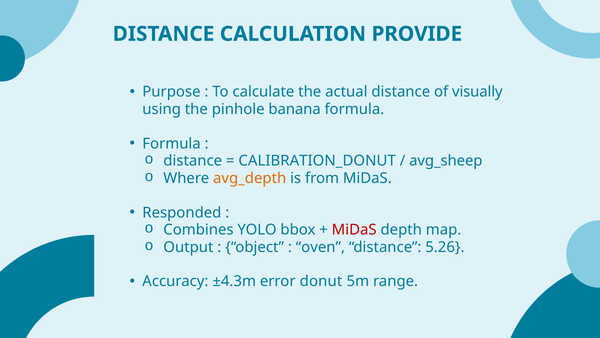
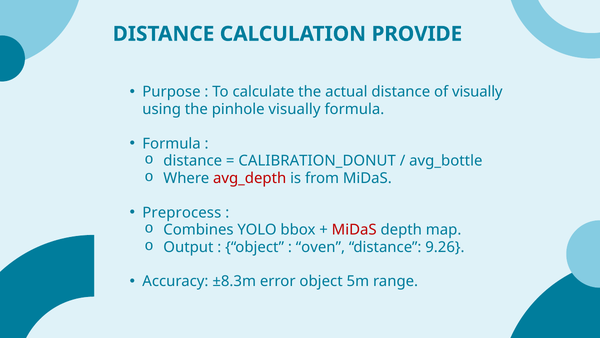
pinhole banana: banana -> visually (294, 109)
avg_sheep: avg_sheep -> avg_bottle (446, 161)
avg_depth colour: orange -> red (250, 178)
Responded: Responded -> Preprocess (182, 212)
5.26: 5.26 -> 9.26 (445, 247)
±4.3m: ±4.3m -> ±8.3m (234, 281)
error donut: donut -> object (321, 281)
